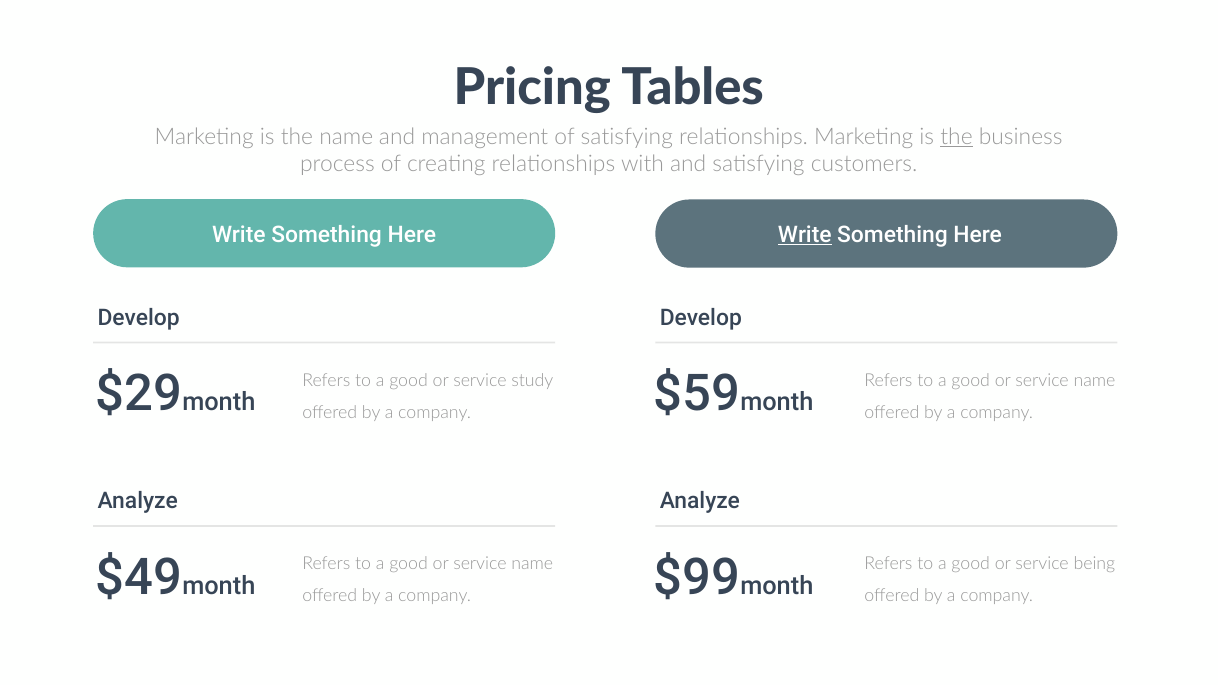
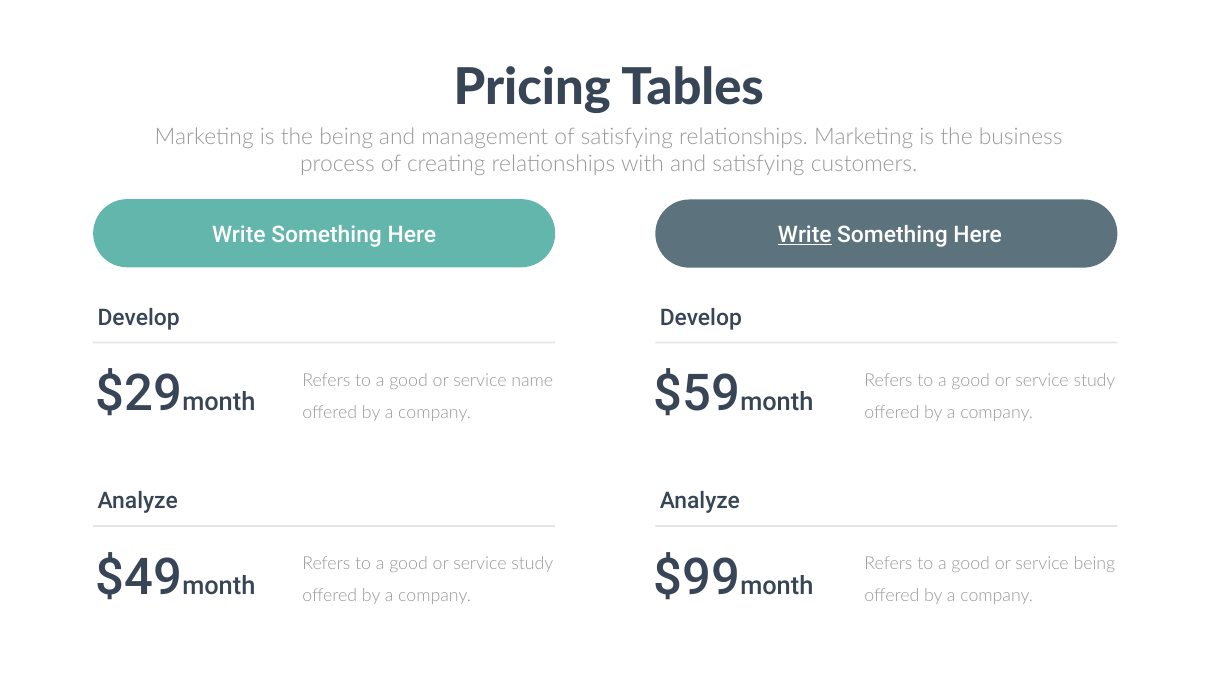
the name: name -> being (346, 137)
the underline: present -> none (957, 137)
study: study -> name (532, 380)
name: name -> study (1094, 380)
name: name -> study (532, 564)
